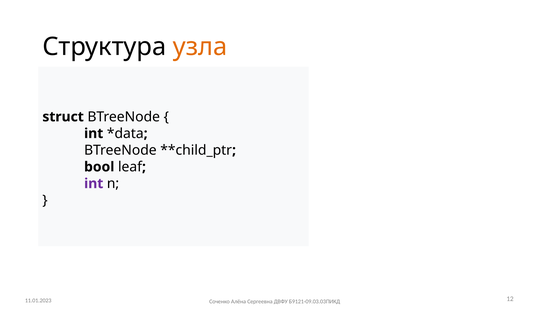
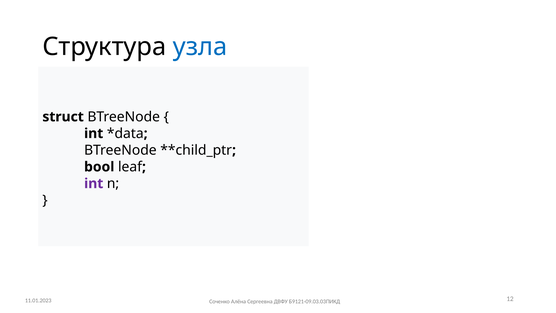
узла colour: orange -> blue (200, 47)
